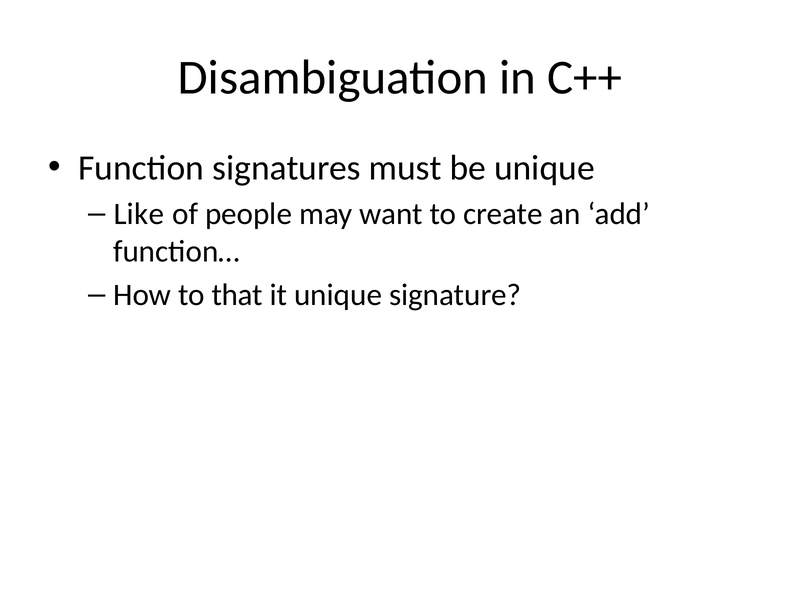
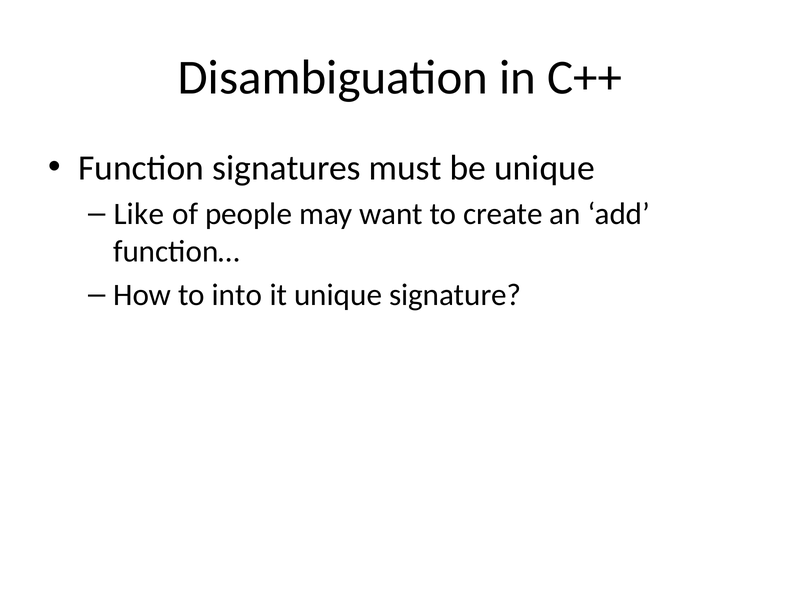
that: that -> into (237, 295)
